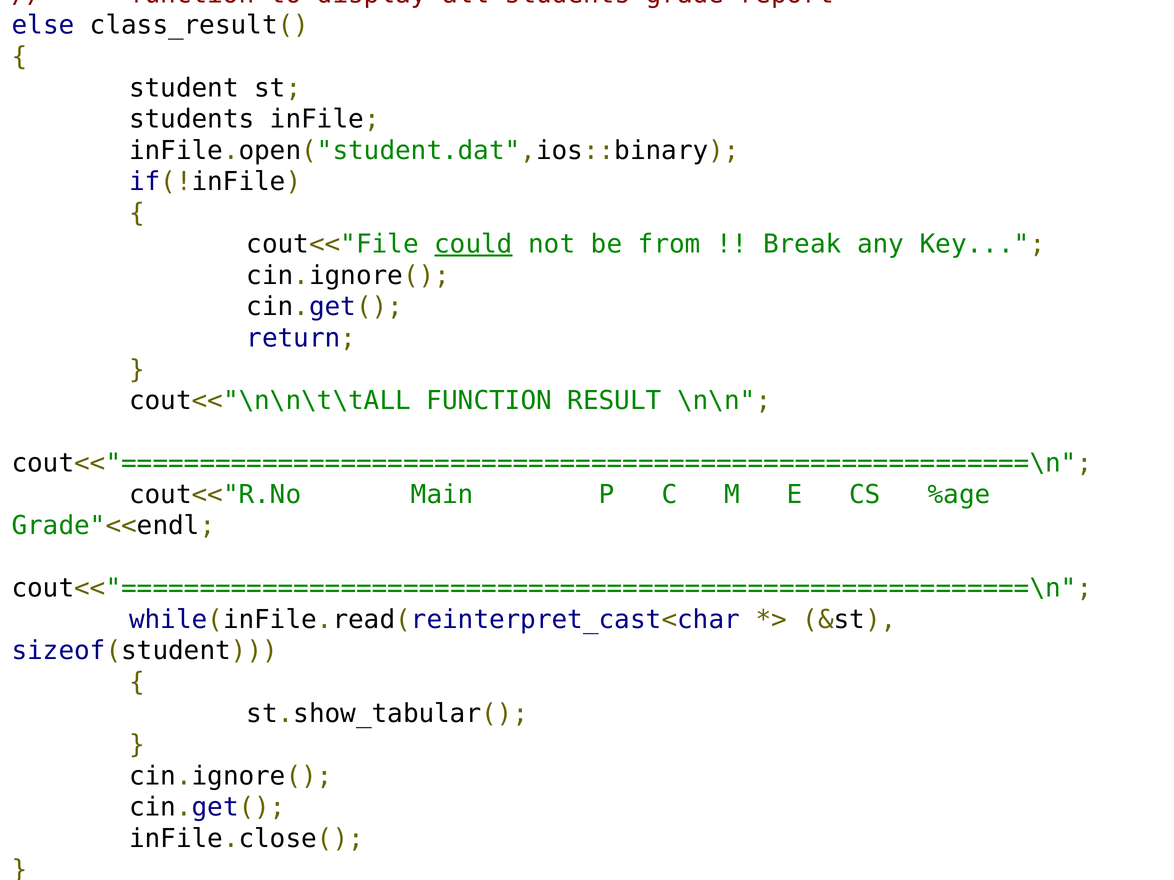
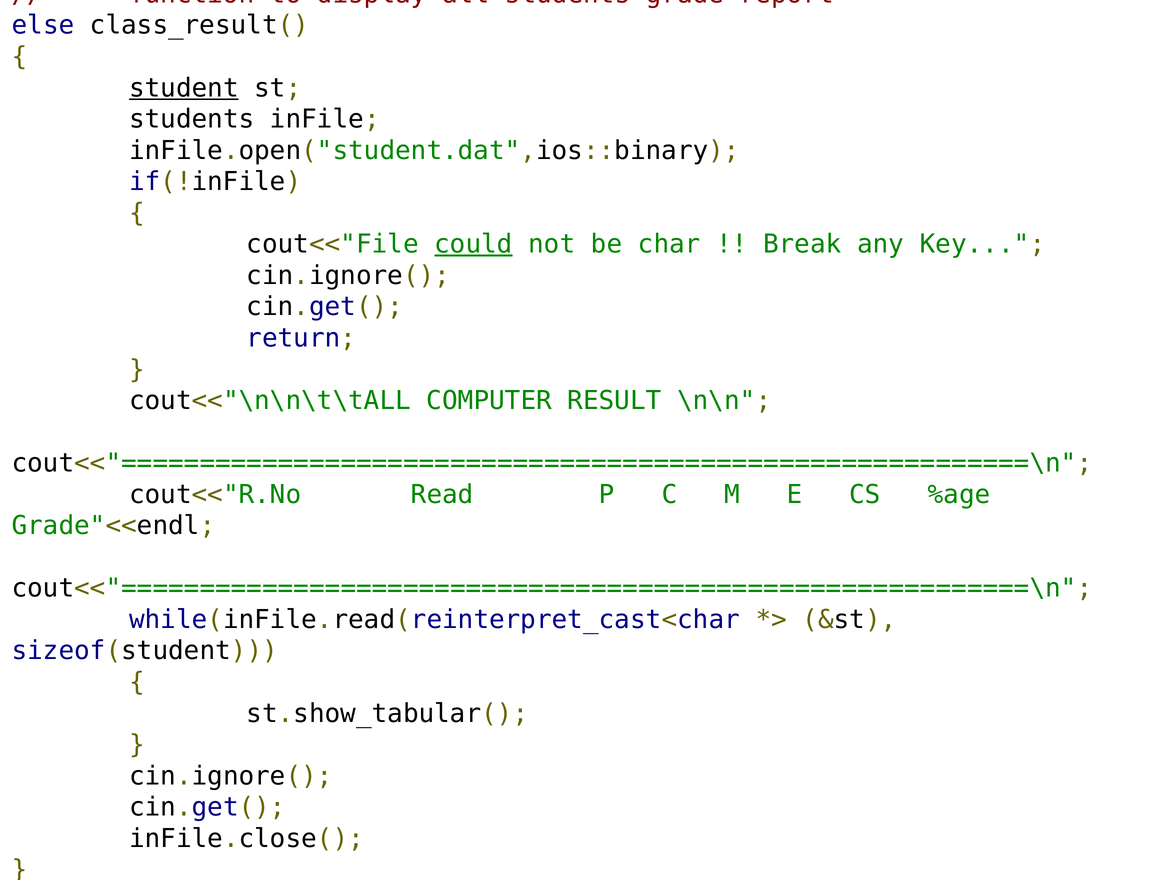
student underline: none -> present (184, 88)
from: from -> char (669, 244)
cout<<"\n\n\t\tALL FUNCTION: FUNCTION -> COMPUTER (489, 401)
Main: Main -> Read (442, 495)
